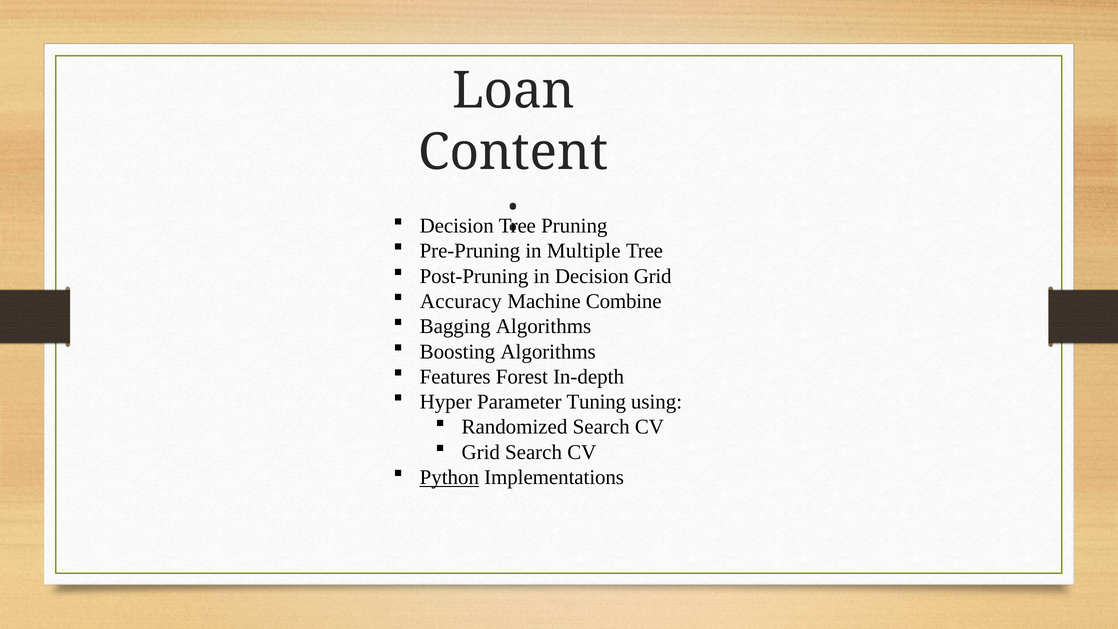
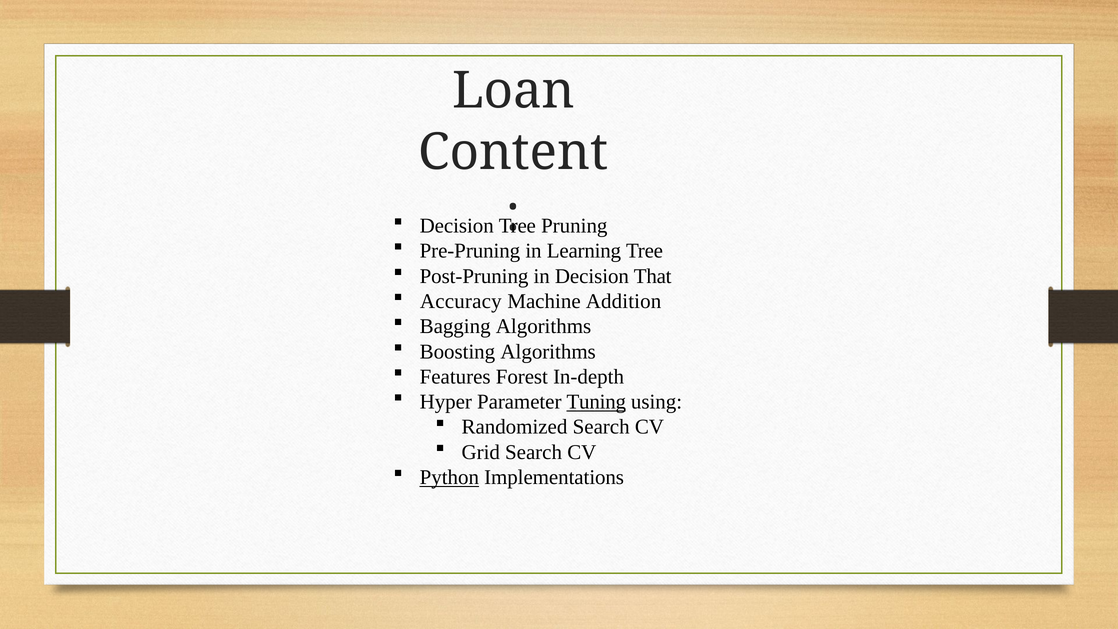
Multiple: Multiple -> Learning (584, 251)
Decision Grid: Grid -> That (653, 276)
Combine: Combine -> Addition (624, 301)
Tuning underline: none -> present (596, 402)
